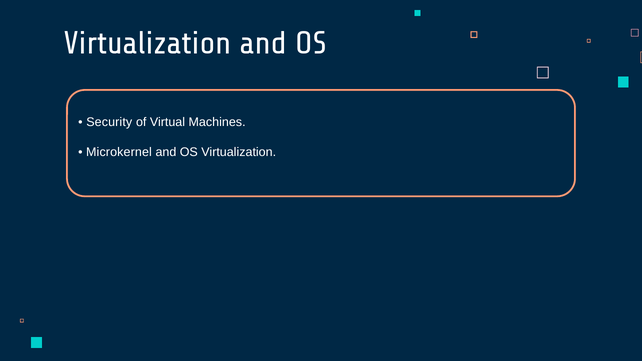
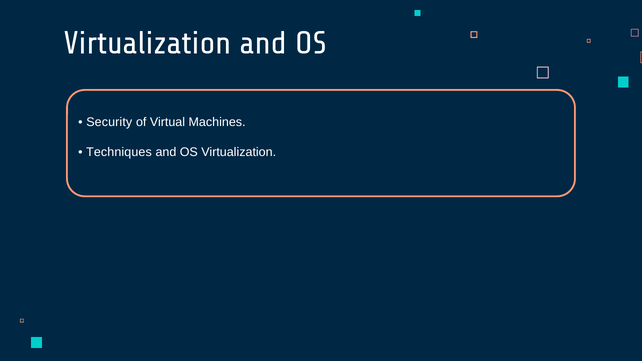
Microkernel: Microkernel -> Techniques (119, 152)
